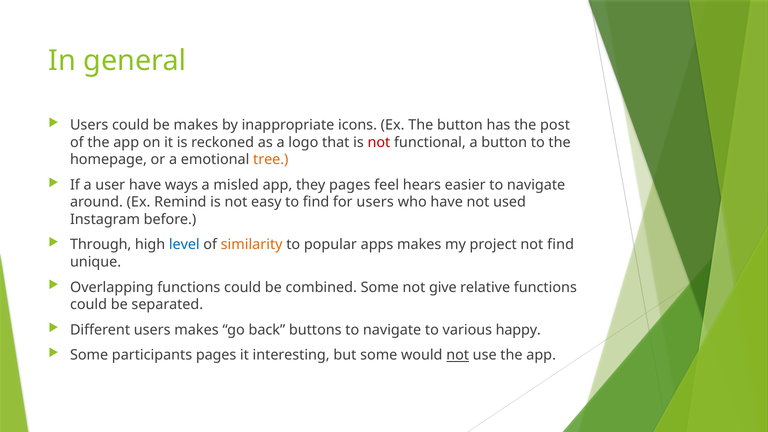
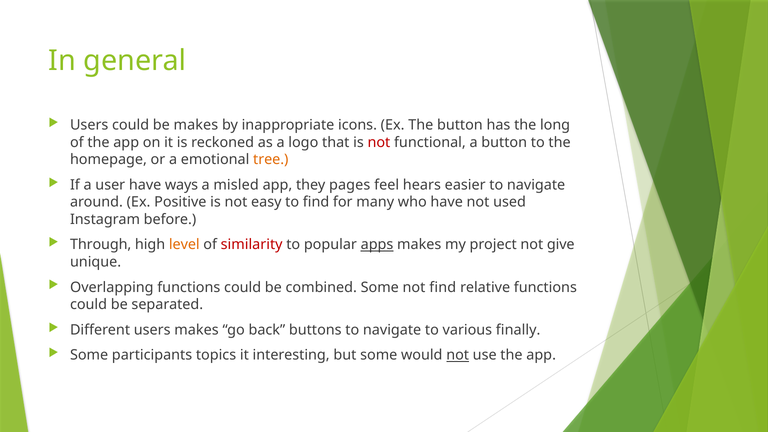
post: post -> long (555, 125)
Remind: Remind -> Positive (180, 202)
for users: users -> many (375, 202)
level colour: blue -> orange (184, 245)
similarity colour: orange -> red (252, 245)
apps underline: none -> present (377, 245)
not find: find -> give (561, 245)
not give: give -> find (443, 287)
happy: happy -> finally (518, 330)
participants pages: pages -> topics (216, 355)
